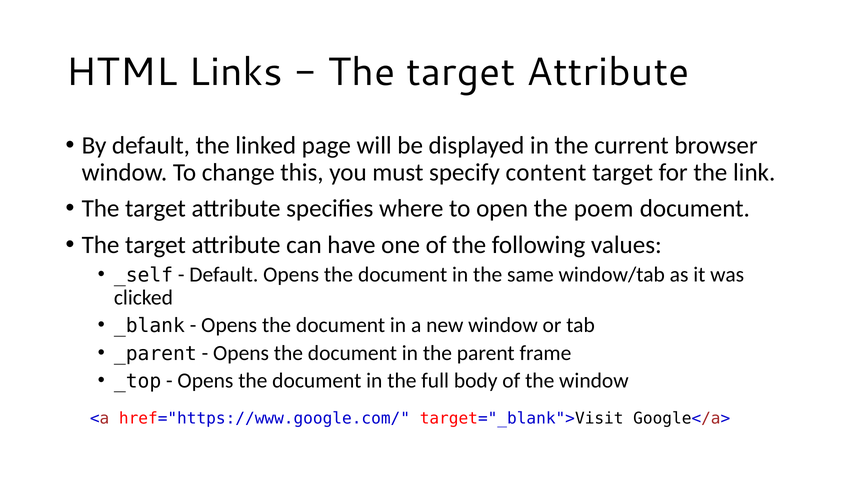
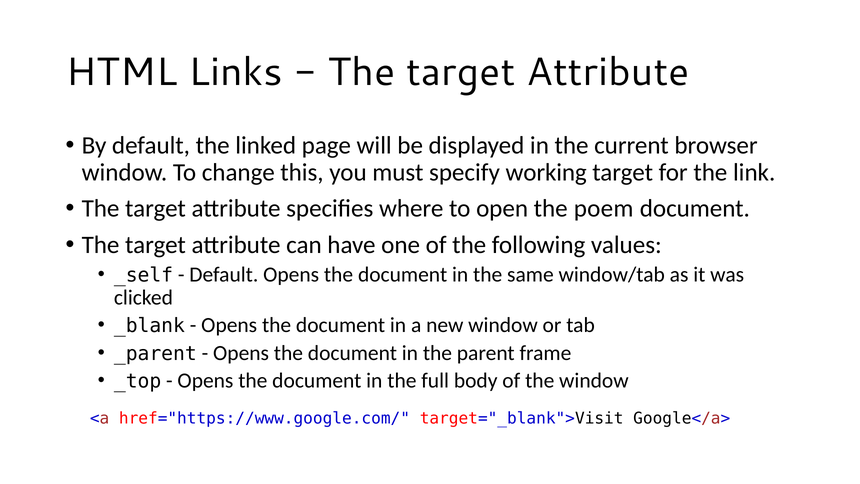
content: content -> working (546, 172)
